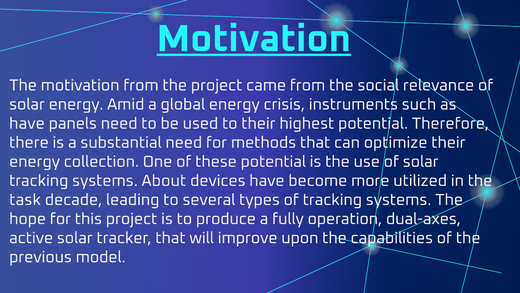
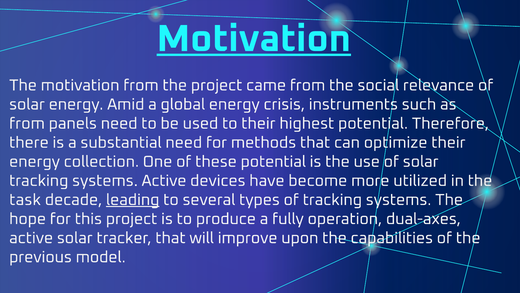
have: have -> from (27, 123)
systems About: About -> Active (164, 180)
leading underline: none -> present (133, 199)
